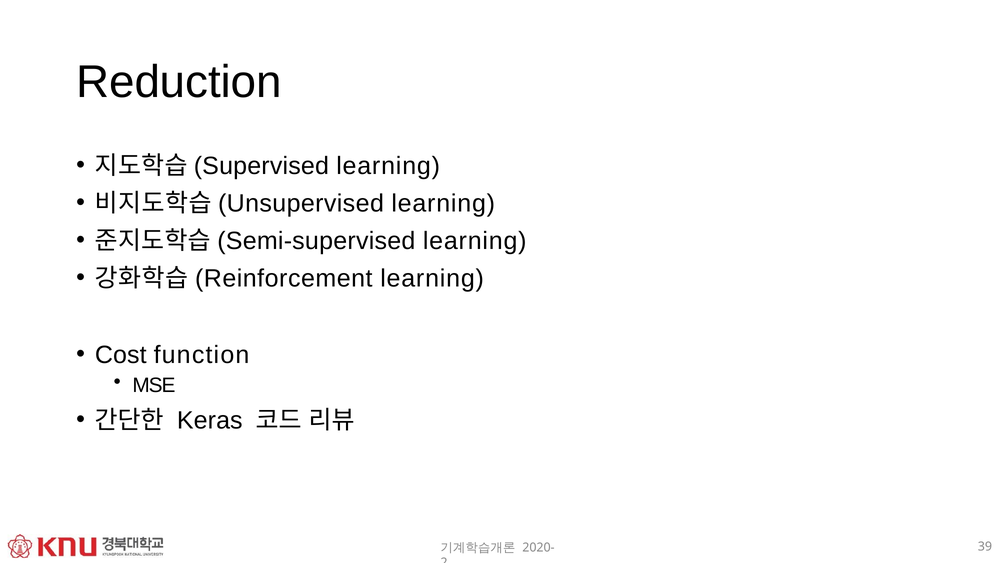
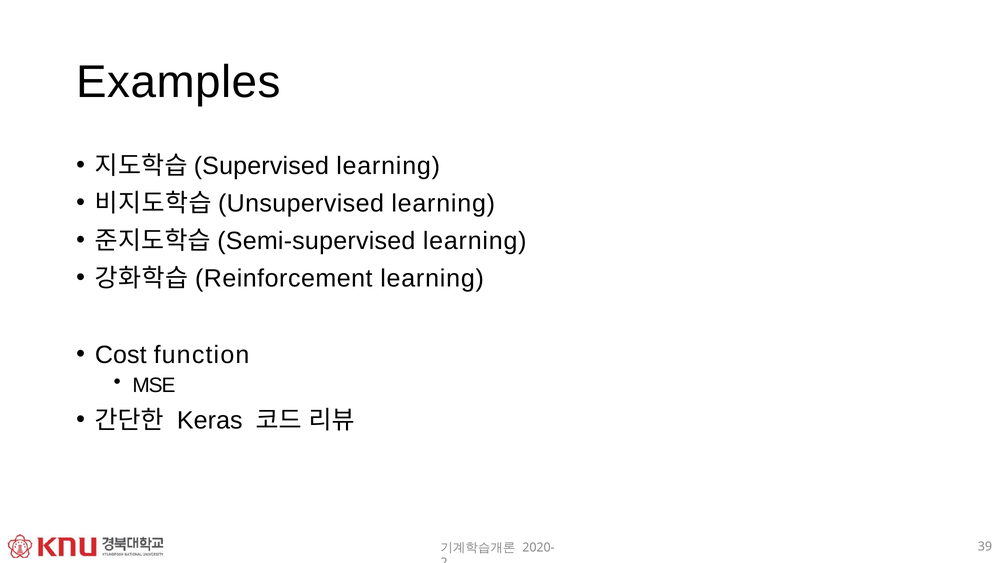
Reduction: Reduction -> Examples (179, 82)
